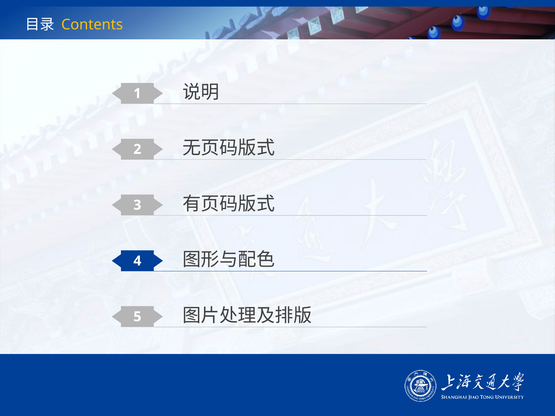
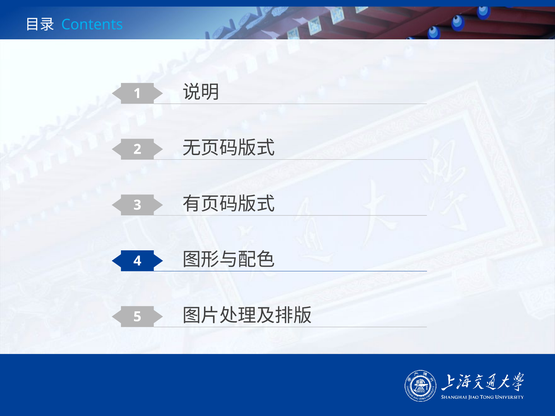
Contents colour: yellow -> light blue (92, 25)
